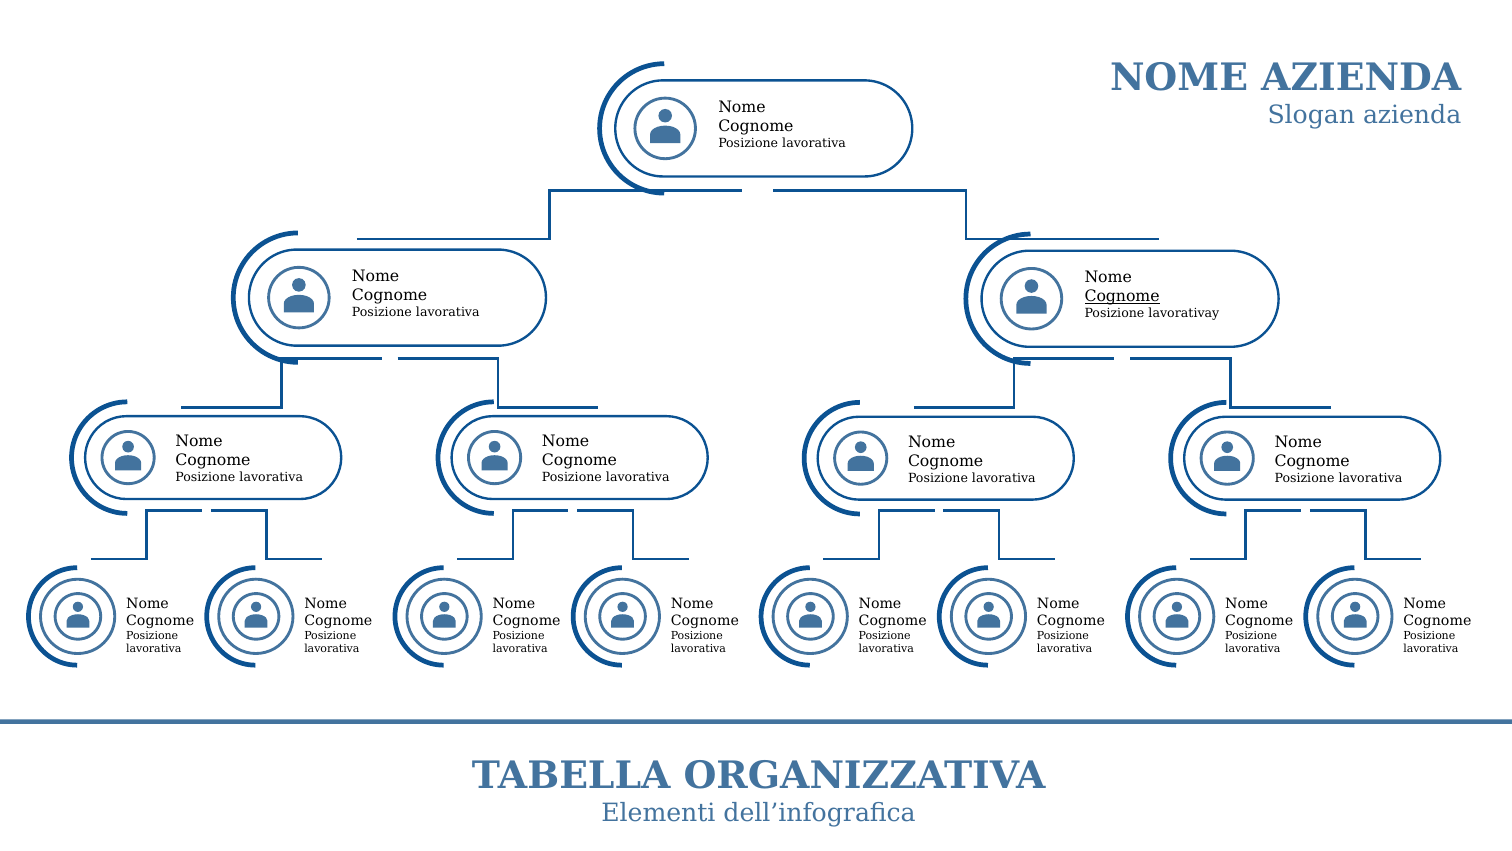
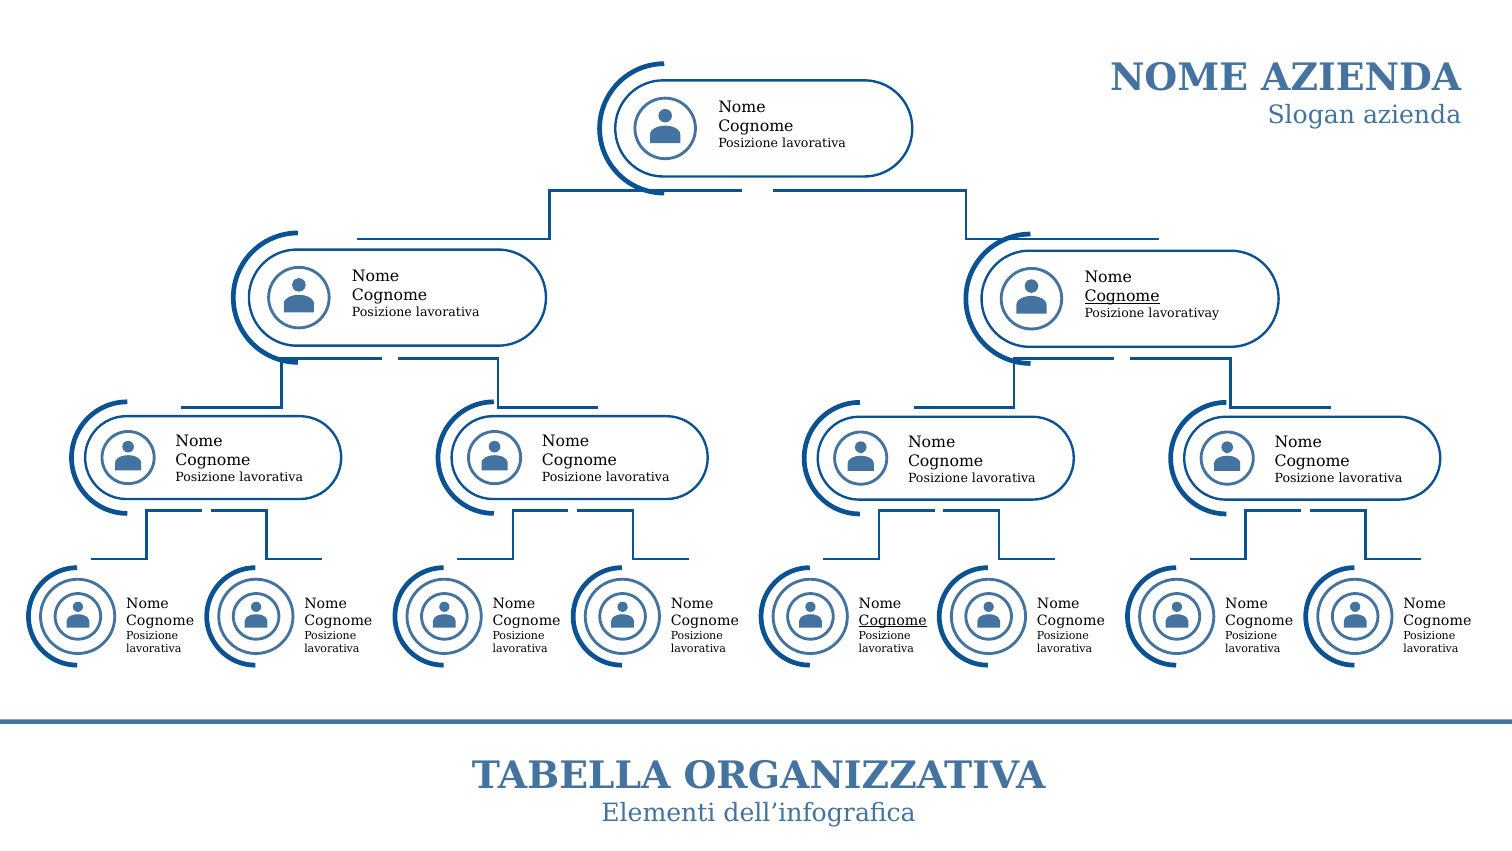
Cognome underline: none -> present (893, 620)
